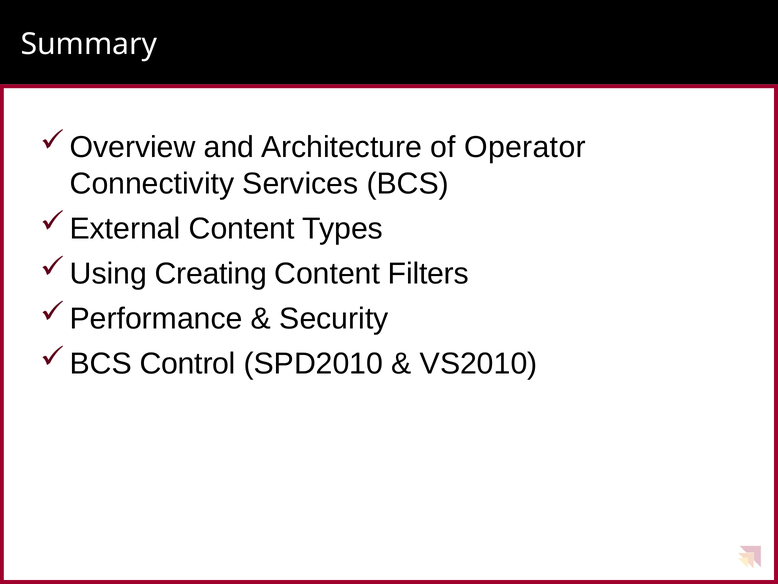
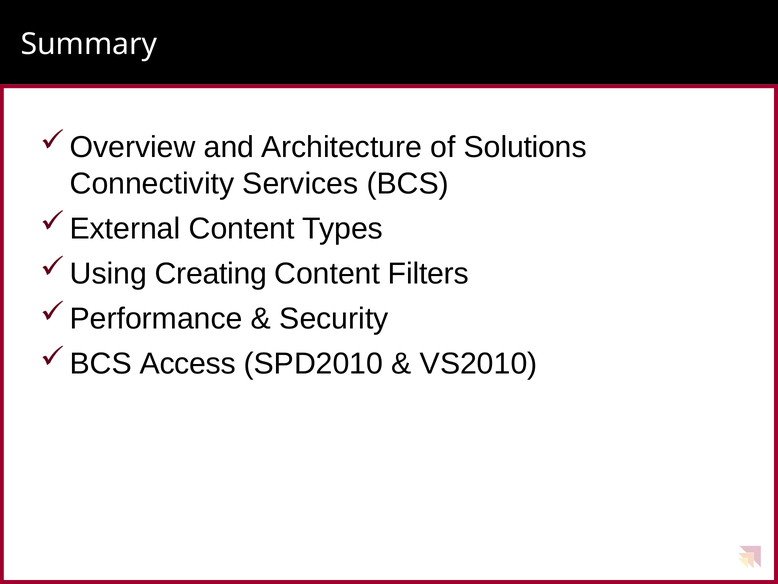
Operator: Operator -> Solutions (525, 147)
Control: Control -> Access (188, 364)
